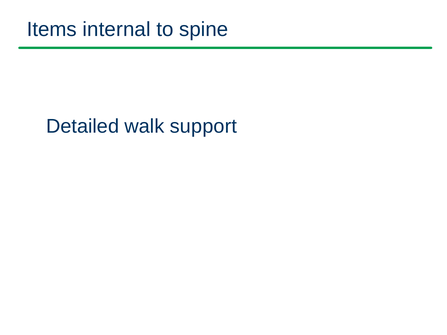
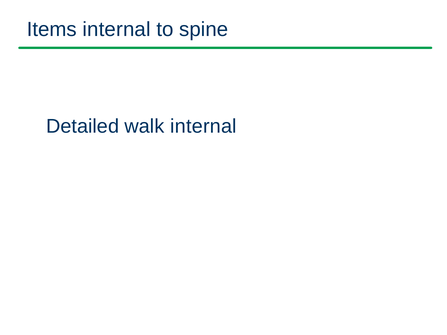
walk support: support -> internal (203, 126)
